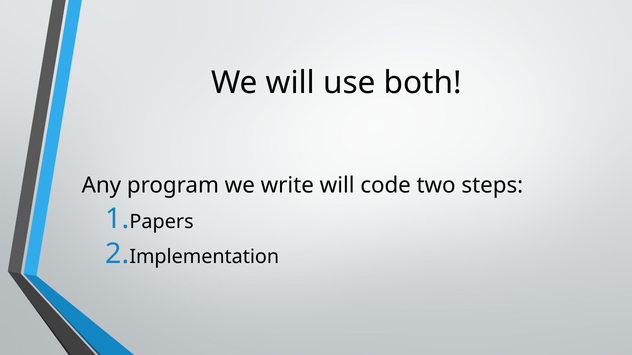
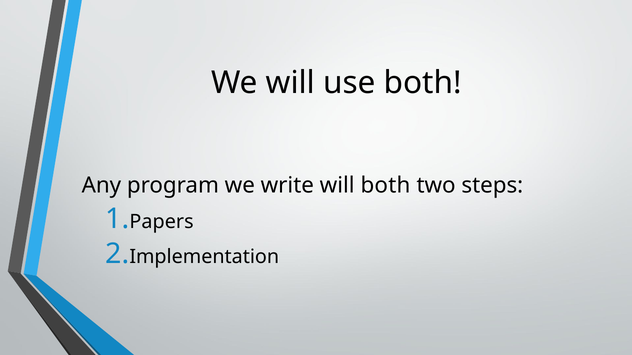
will code: code -> both (385, 186)
